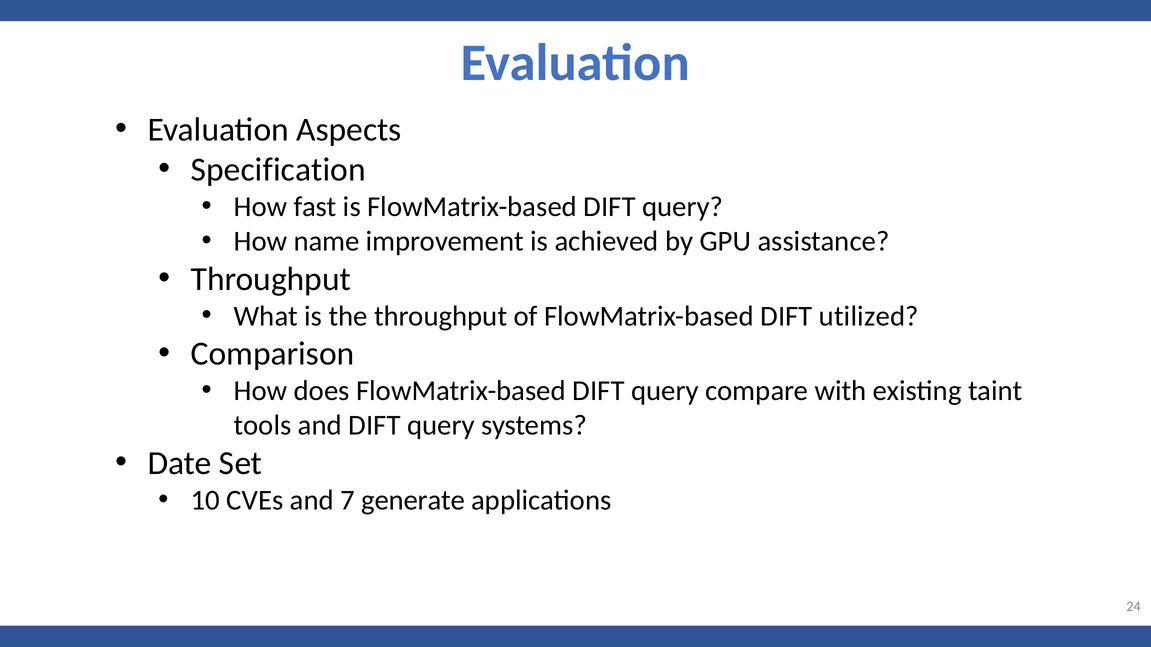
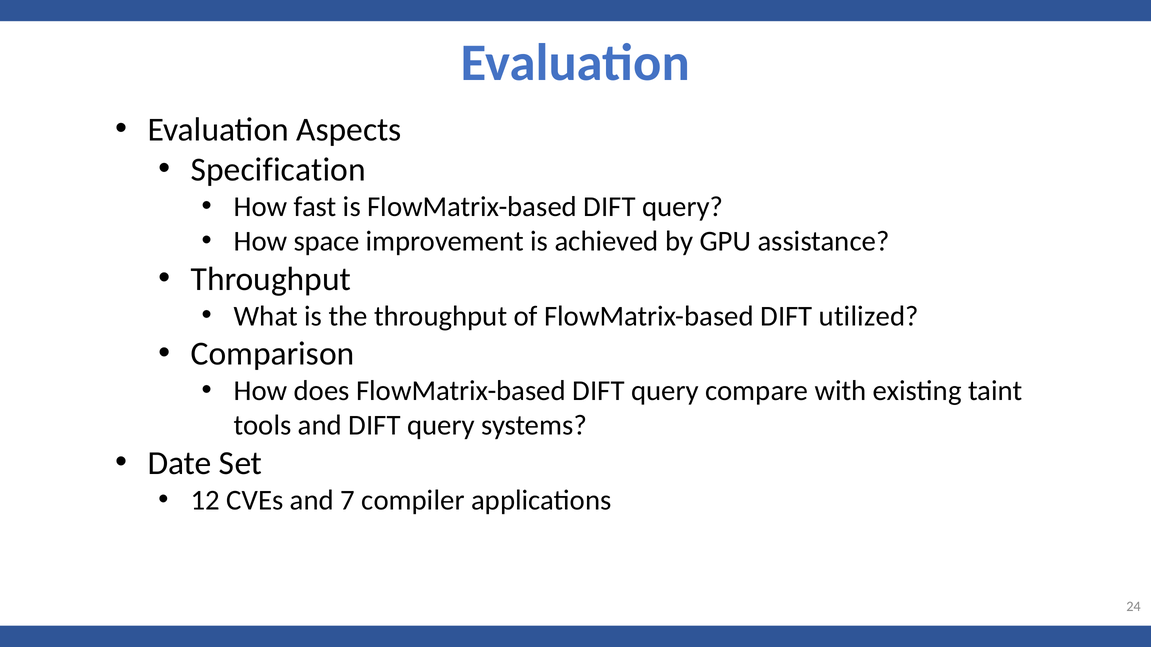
name: name -> space (327, 241)
10: 10 -> 12 (205, 500)
generate: generate -> compiler (413, 500)
